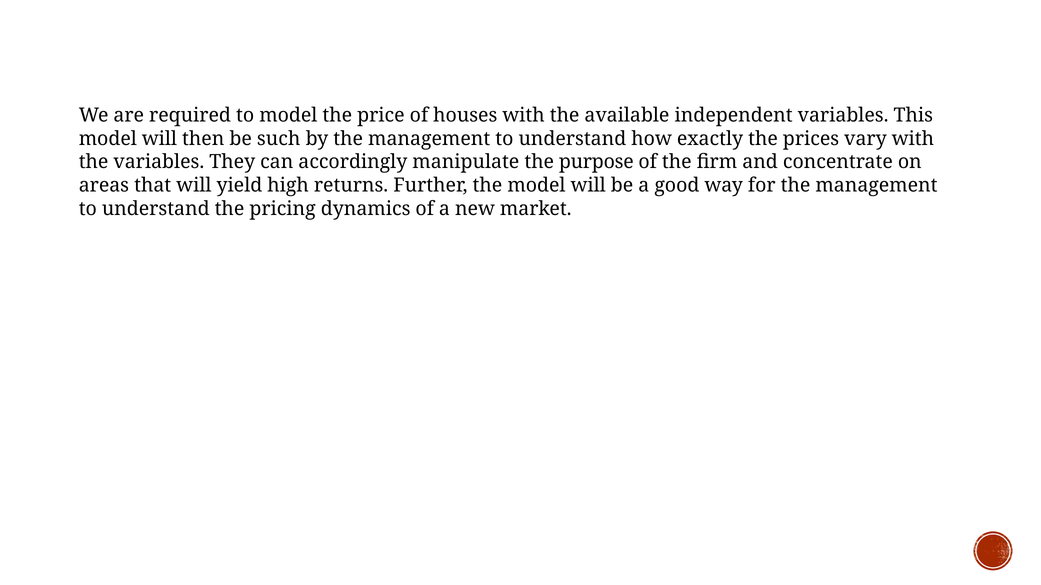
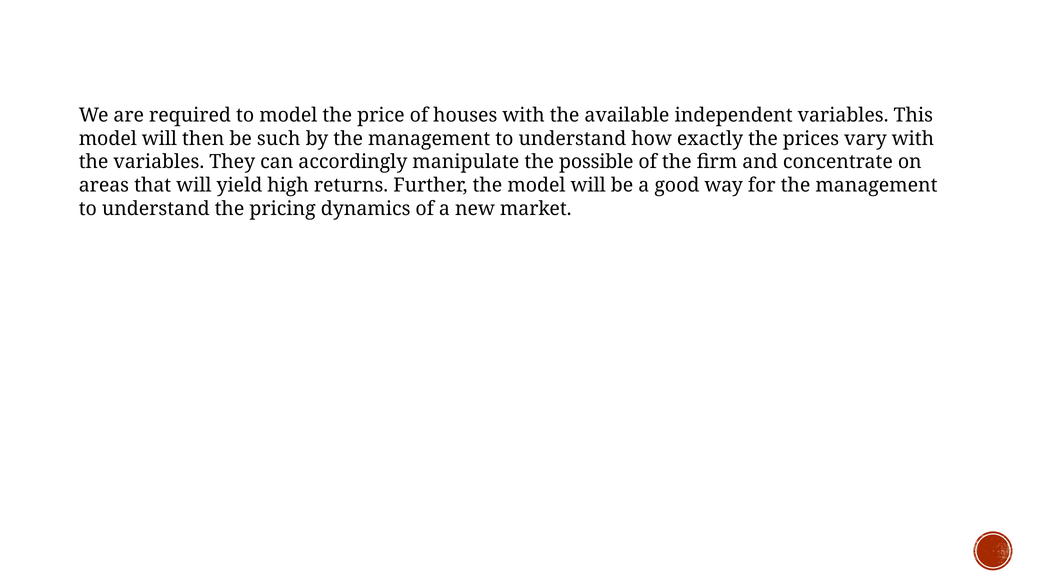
purpose: purpose -> possible (596, 162)
